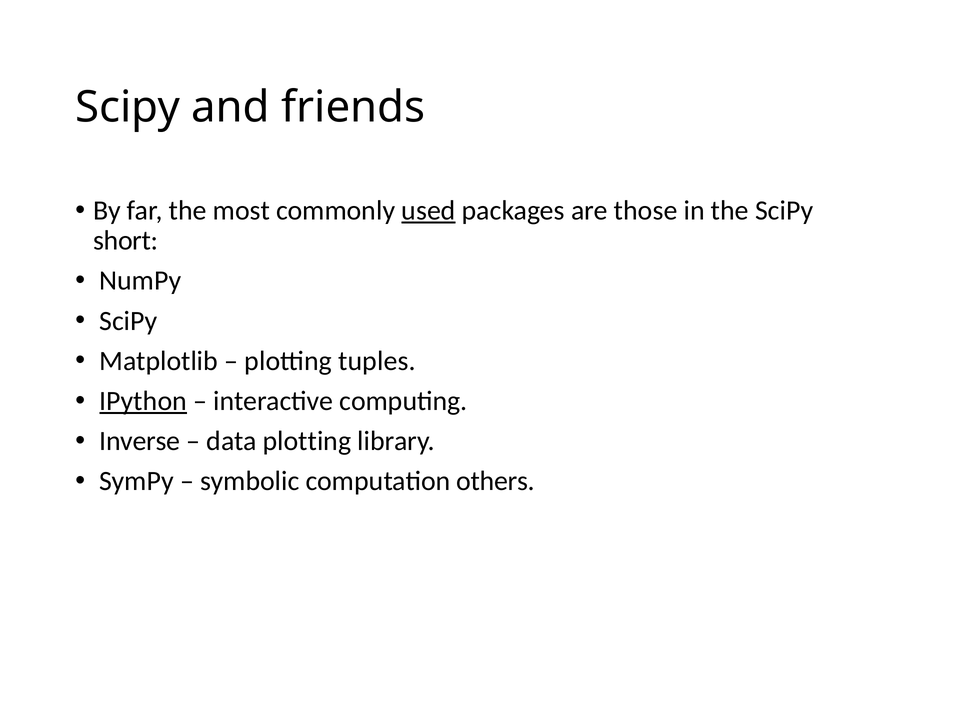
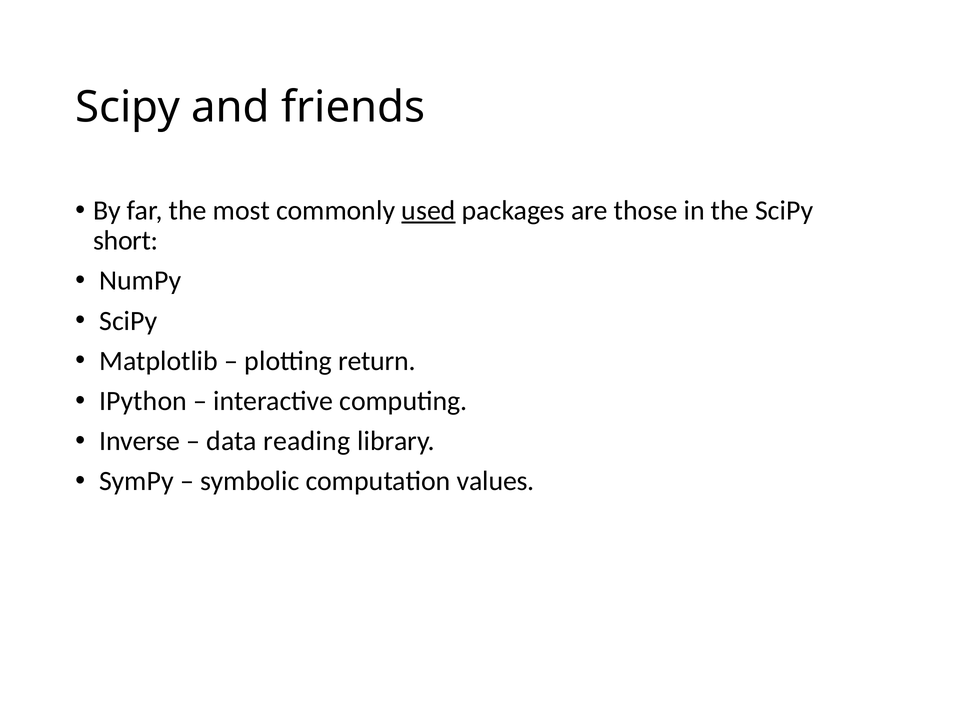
tuples: tuples -> return (377, 361)
IPython underline: present -> none (143, 401)
data plotting: plotting -> reading (307, 441)
others: others -> values (496, 481)
